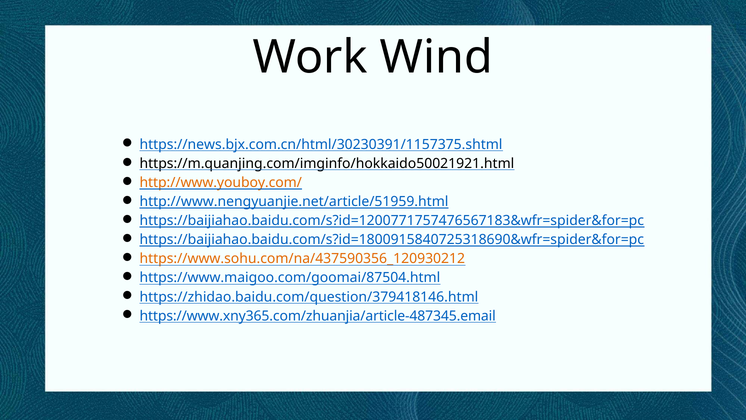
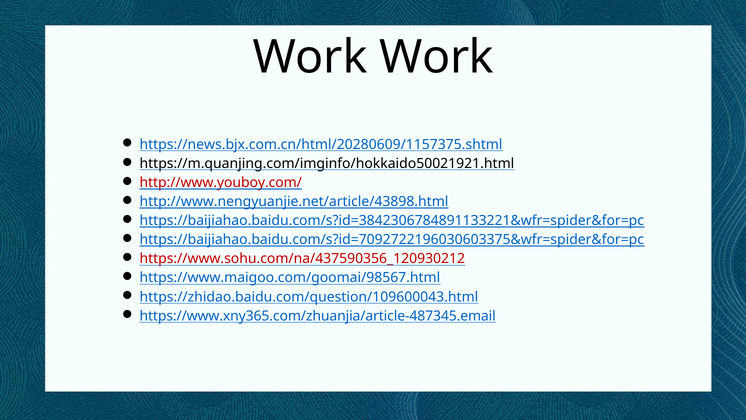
Work Wind: Wind -> Work (437, 57)
https://news.bjx.com.cn/html/30230391/1157375.shtml: https://news.bjx.com.cn/html/30230391/1157375.shtml -> https://news.bjx.com.cn/html/20280609/1157375.shtml (321, 144)
http://www.youboy.com/ colour: orange -> red (221, 182)
http://www.nengyuanjie.net/article/51959.html: http://www.nengyuanjie.net/article/51959.html -> http://www.nengyuanjie.net/article/43898.html (294, 201)
https://baijiahao.baidu.com/s?id=1200771757476567183&wfr=spider&for=pc: https://baijiahao.baidu.com/s?id=1200771757476567183&wfr=spider&for=pc -> https://baijiahao.baidu.com/s?id=3842306784891133221&wfr=spider&for=pc (392, 221)
https://baijiahao.baidu.com/s?id=1800915840725318690&wfr=spider&for=pc: https://baijiahao.baidu.com/s?id=1800915840725318690&wfr=spider&for=pc -> https://baijiahao.baidu.com/s?id=7092722196030603375&wfr=spider&for=pc (392, 240)
https://www.sohu.com/na/437590356_120930212 colour: orange -> red (302, 259)
https://www.maigoo.com/goomai/87504.html: https://www.maigoo.com/goomai/87504.html -> https://www.maigoo.com/goomai/98567.html (290, 278)
https://zhidao.baidu.com/question/379418146.html: https://zhidao.baidu.com/question/379418146.html -> https://zhidao.baidu.com/question/109600043.html (309, 297)
